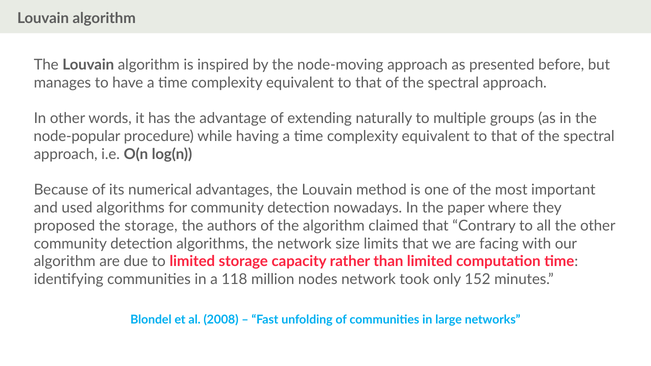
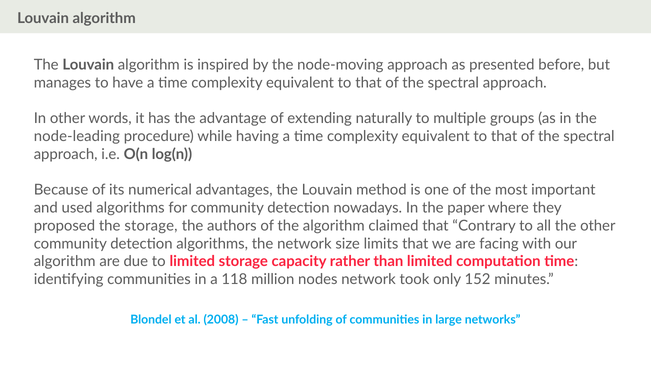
node-popular: node-popular -> node-leading (77, 136)
